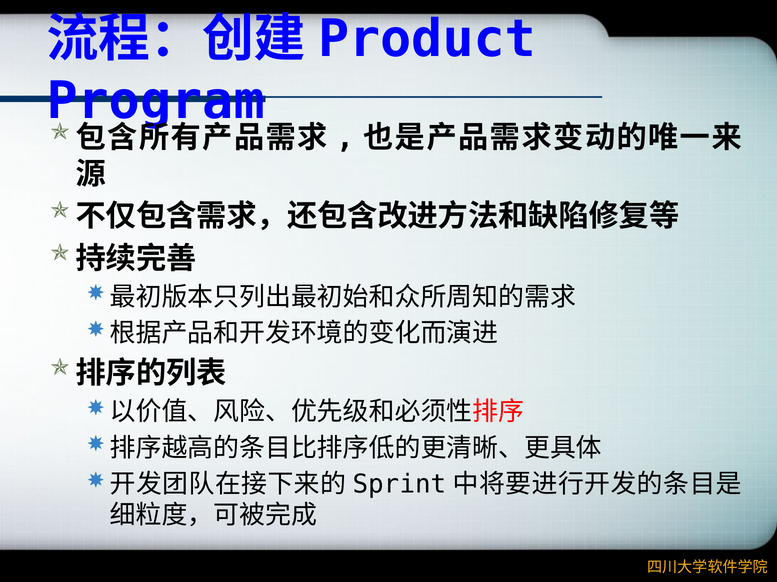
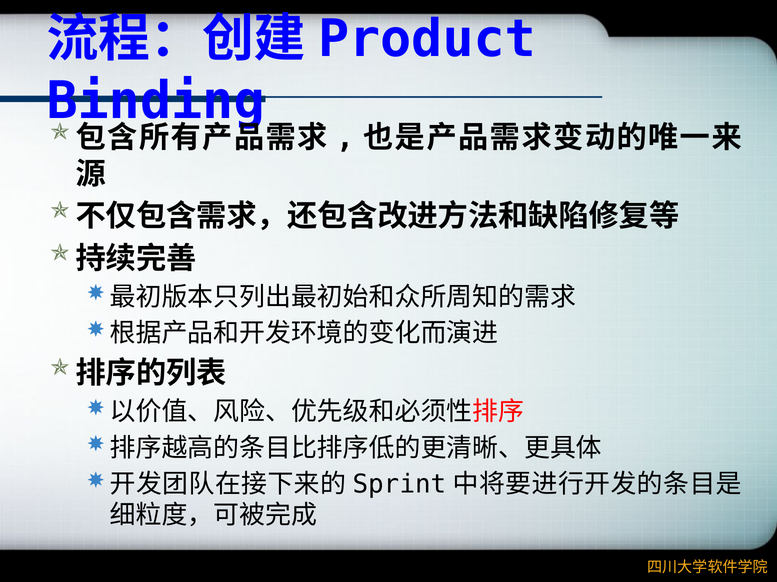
Program: Program -> Binding (156, 102)
